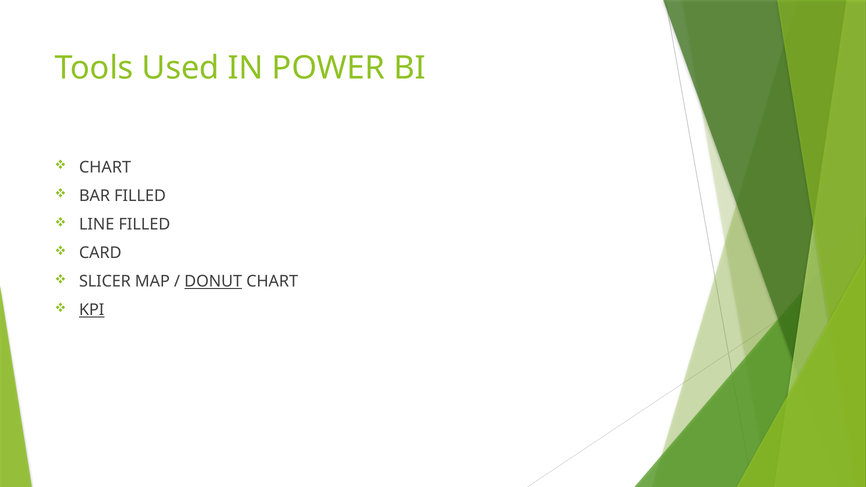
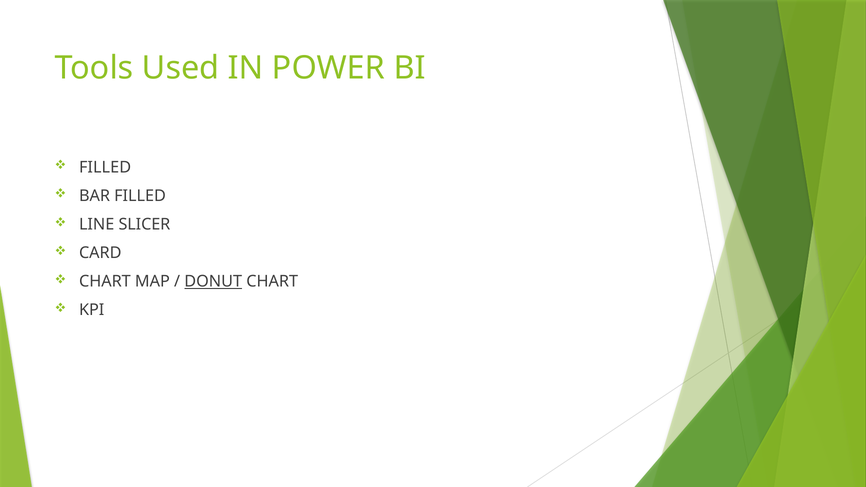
CHART: CHART -> FILLED (105, 168)
LINE FILLED: FILLED -> SLICER (144, 225)
SLICER: SLICER -> CHART (105, 282)
KPI underline: present -> none (92, 310)
